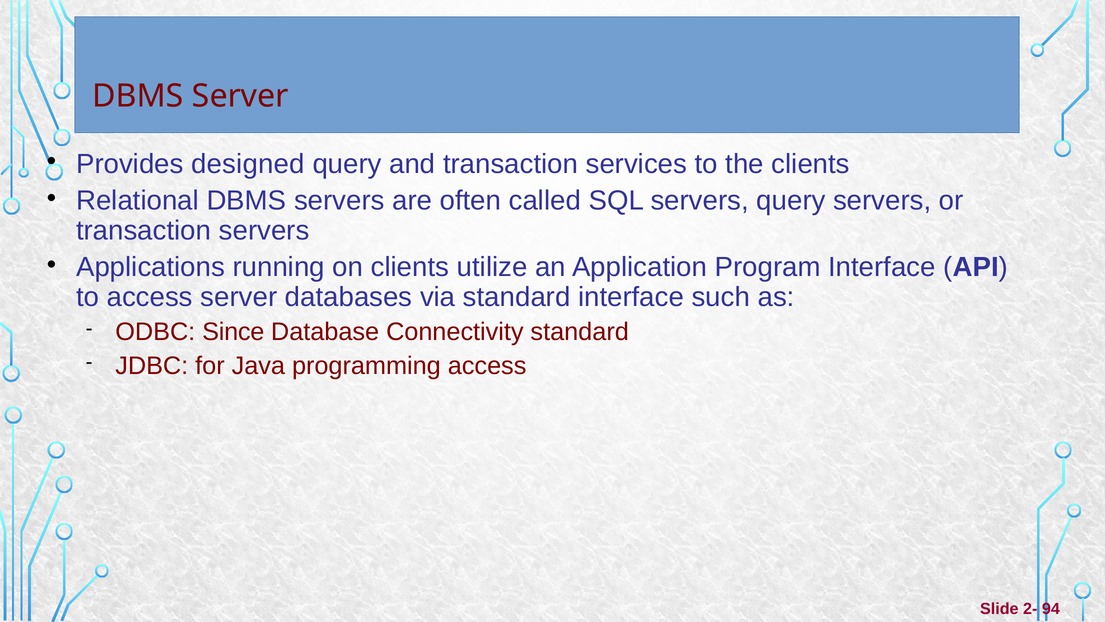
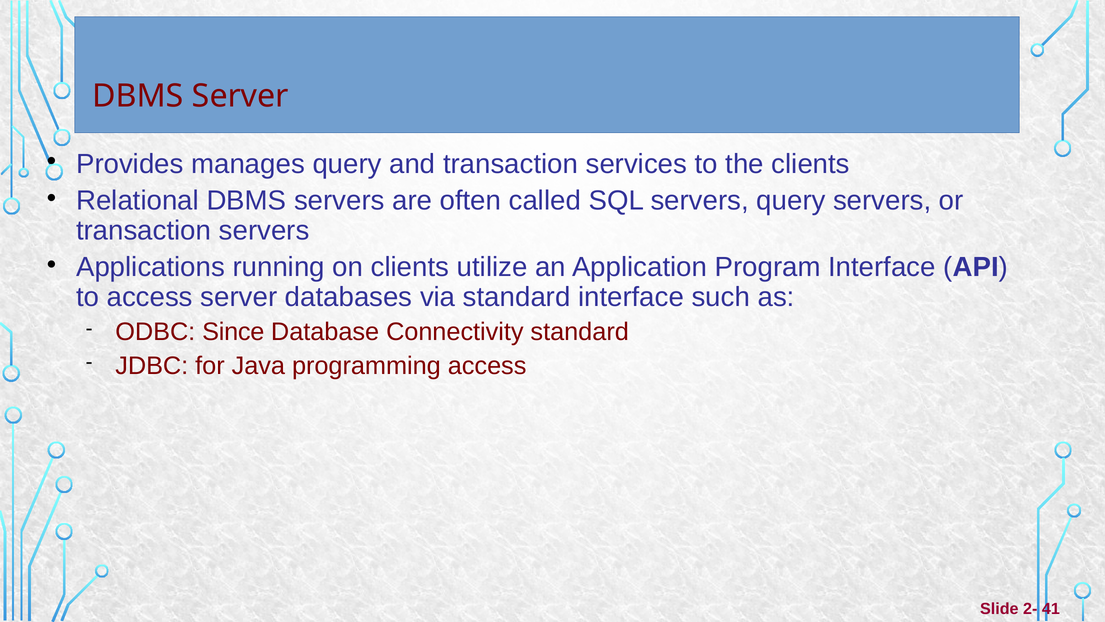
designed: designed -> manages (248, 164)
94: 94 -> 41 (1051, 609)
